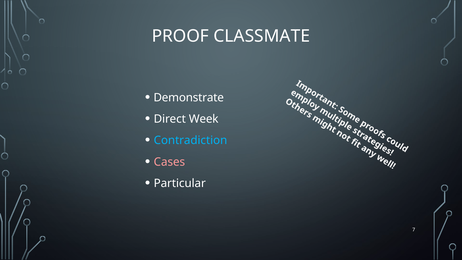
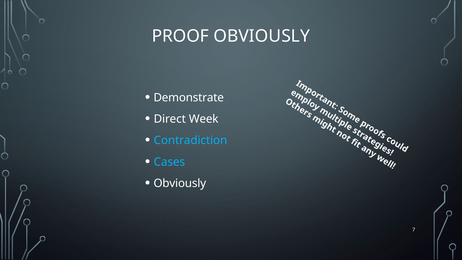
PROOF CLASSMATE: CLASSMATE -> OBVIOUSLY (262, 36)
Cases colour: pink -> light blue (169, 162)
Particular: Particular -> Obviously (180, 183)
